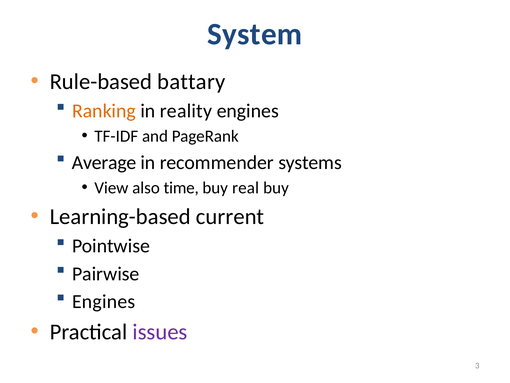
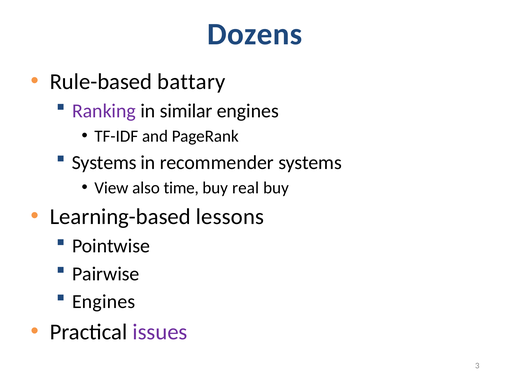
System: System -> Dozens (255, 34)
Ranking colour: orange -> purple (104, 111)
reality: reality -> similar (186, 111)
Average: Average -> Systems (104, 162)
current: current -> lessons (230, 216)
